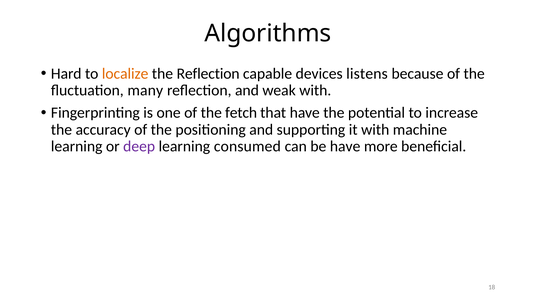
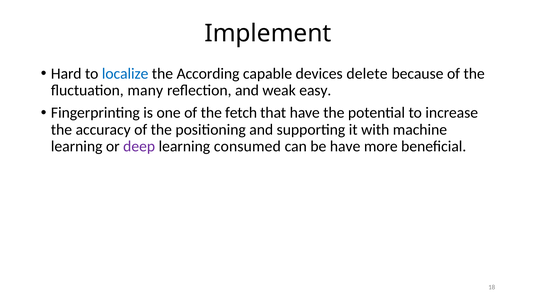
Algorithms: Algorithms -> Implement (268, 33)
localize colour: orange -> blue (125, 74)
the Reflection: Reflection -> According (208, 74)
listens: listens -> delete (367, 74)
weak with: with -> easy (315, 91)
